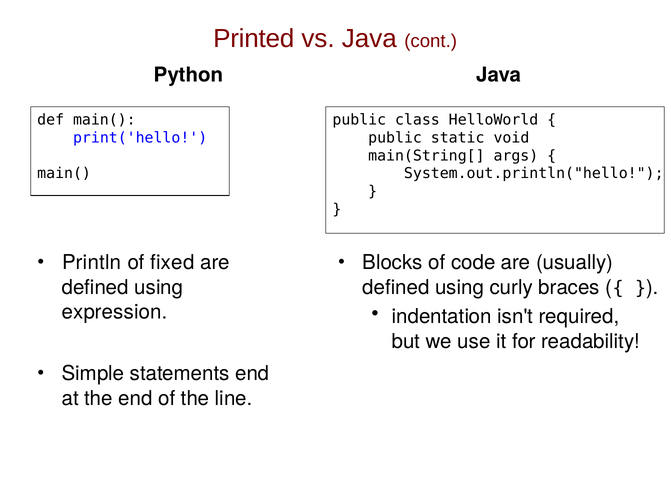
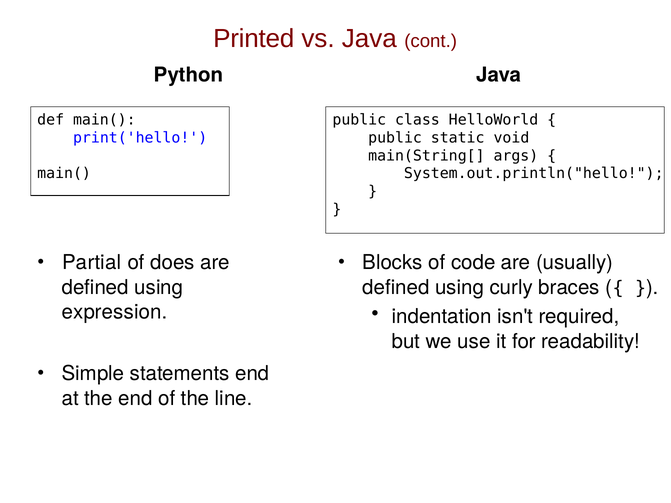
Println: Println -> Partial (92, 263)
fixed: fixed -> does (173, 263)
